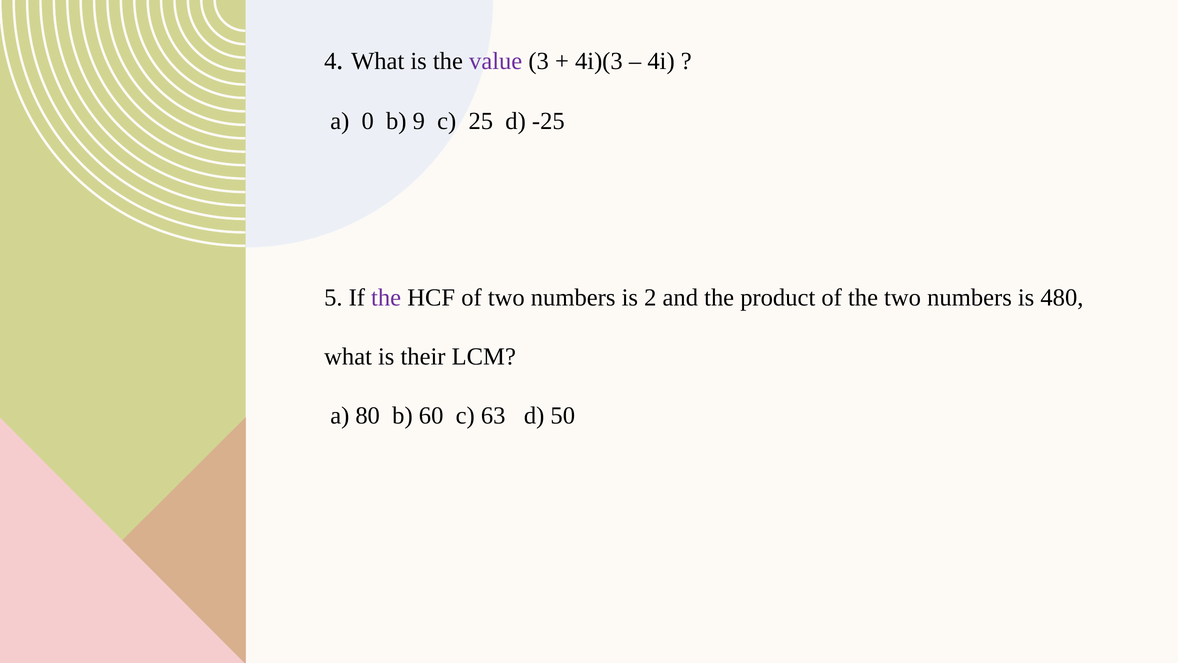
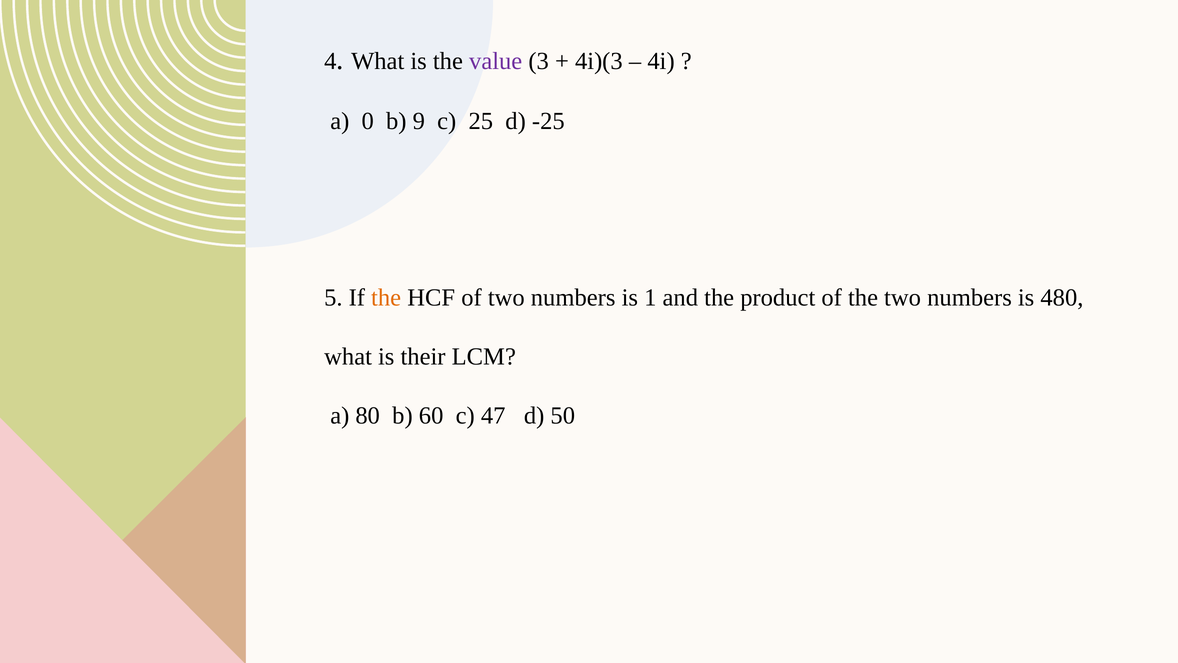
the colour: purple -> orange (386, 298)
2: 2 -> 1 (650, 298)
63: 63 -> 47 (493, 416)
